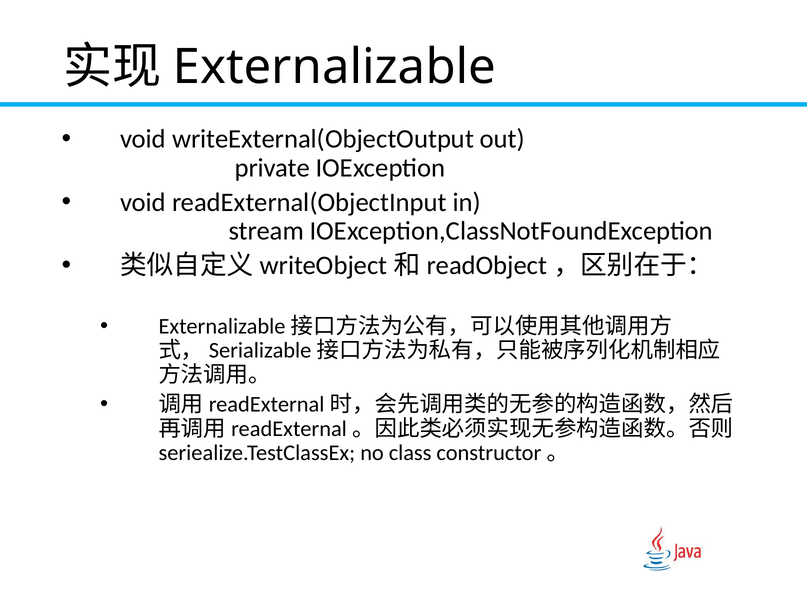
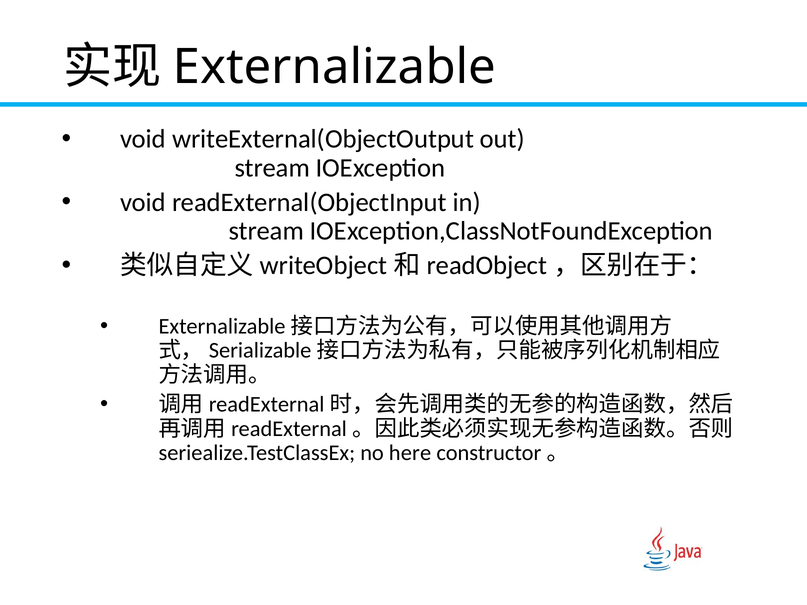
private: private -> stream (272, 168)
class: class -> here (410, 453)
